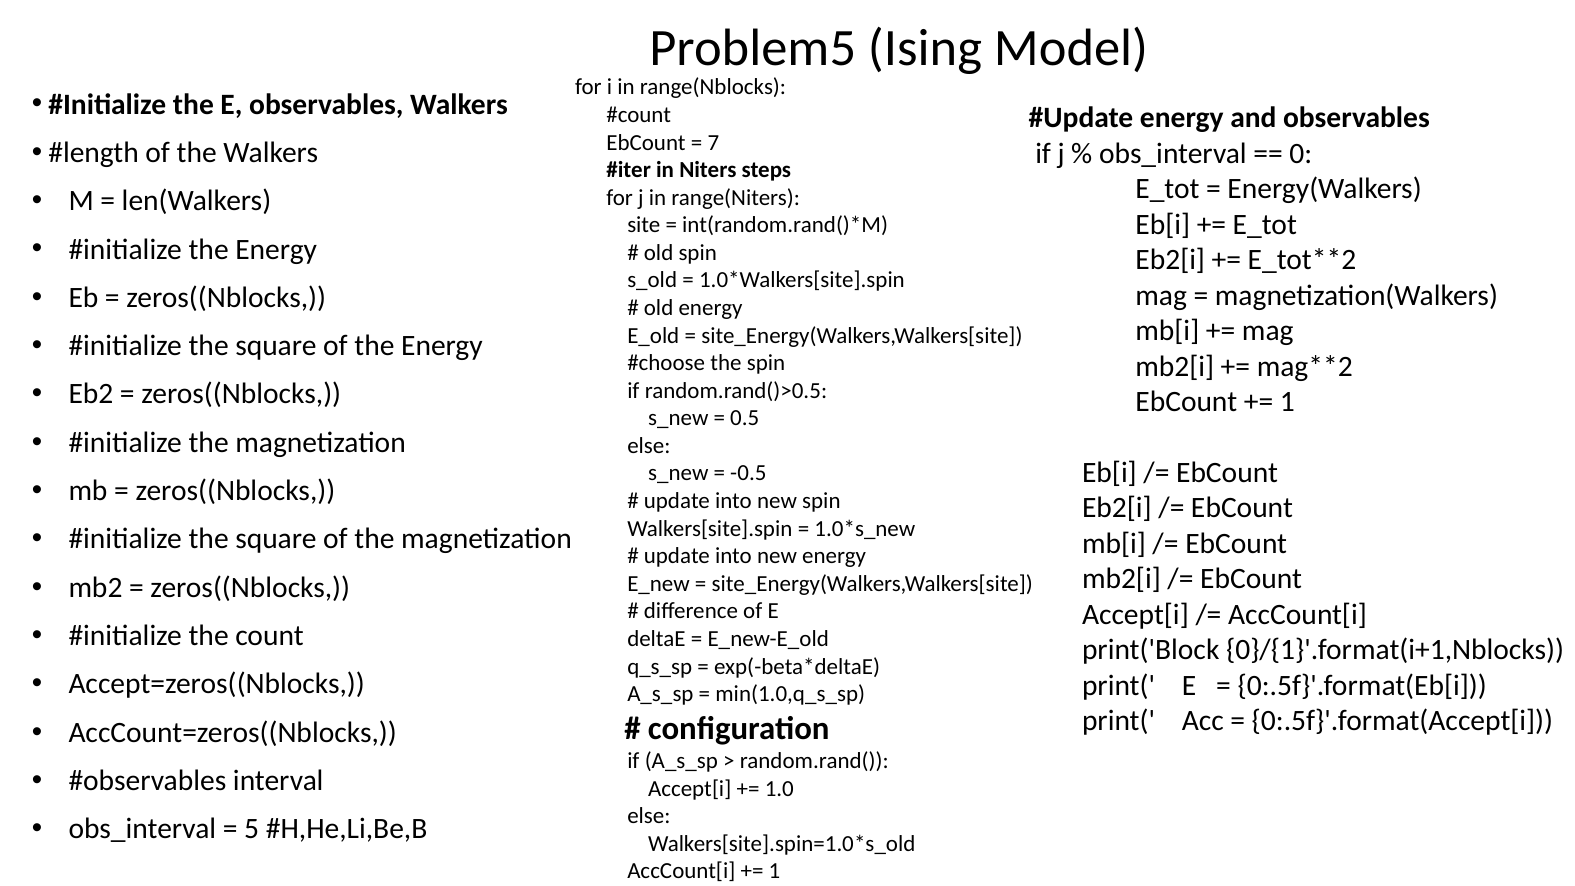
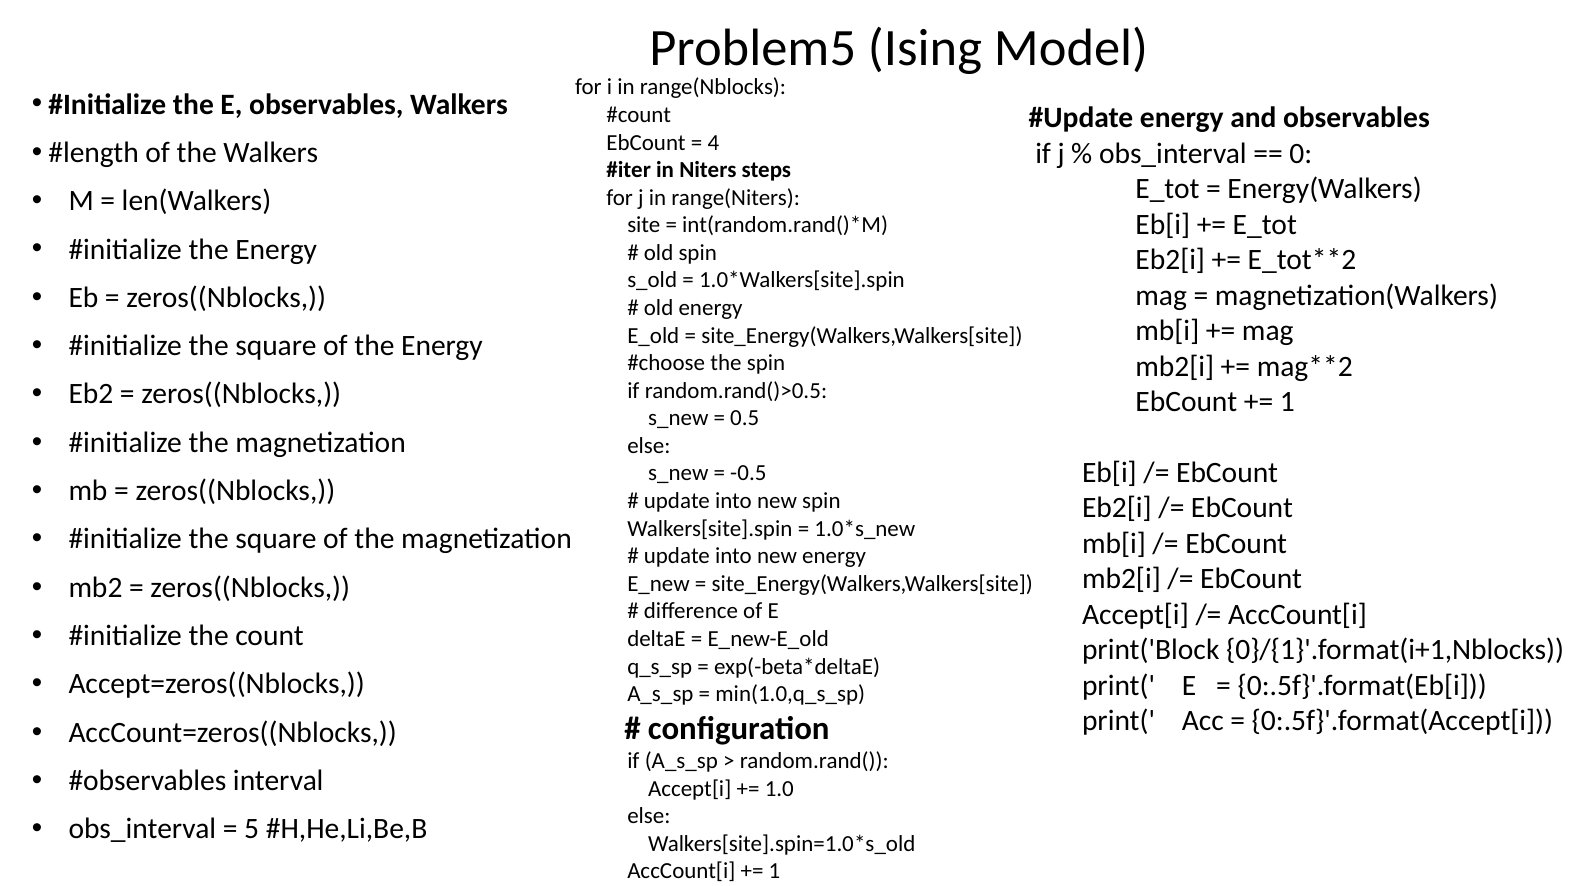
7: 7 -> 4 (713, 142)
